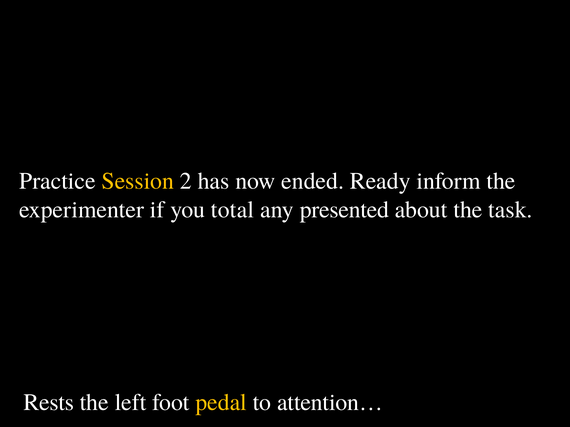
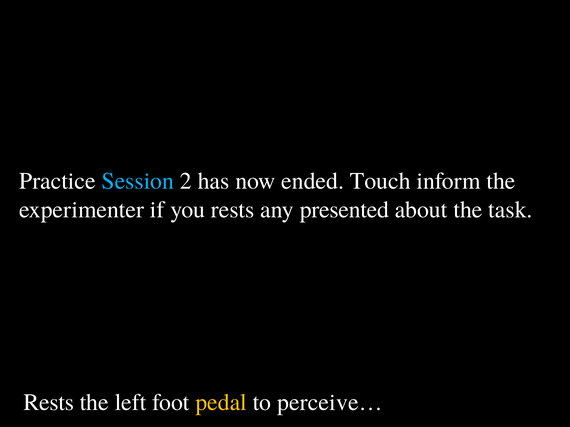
Session colour: yellow -> light blue (138, 181)
Ready: Ready -> Touch (380, 181)
you total: total -> rests (233, 210)
attention…: attention… -> perceive… (330, 403)
